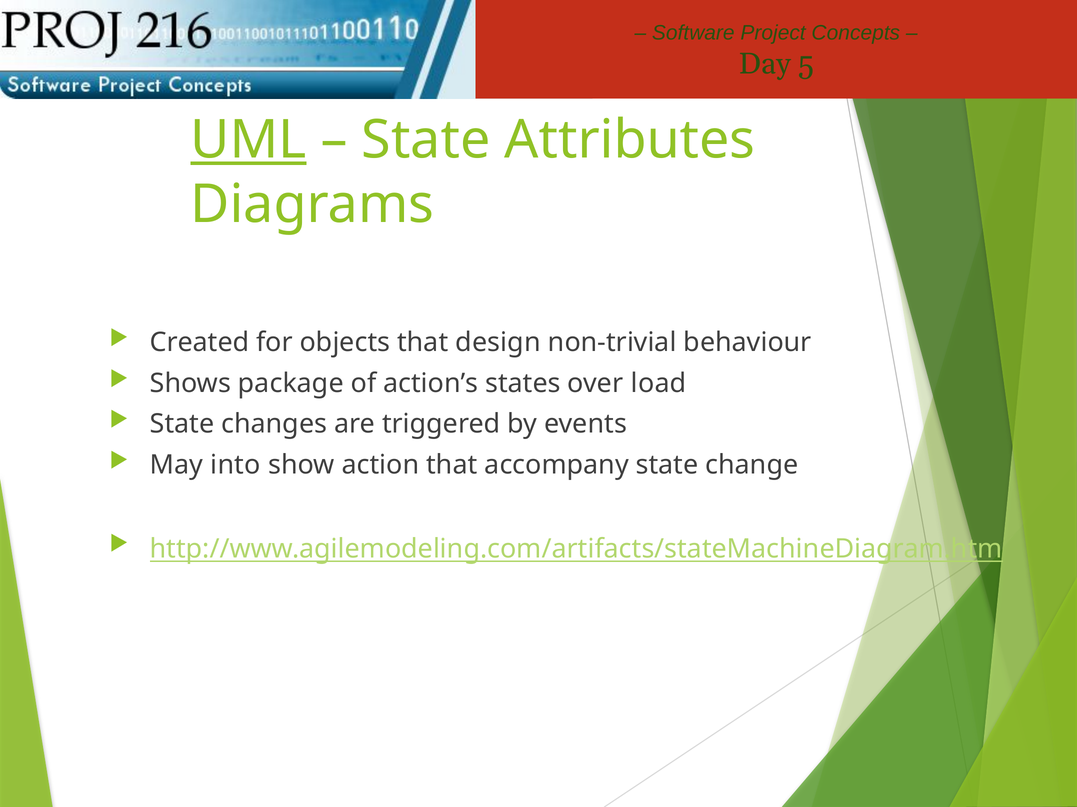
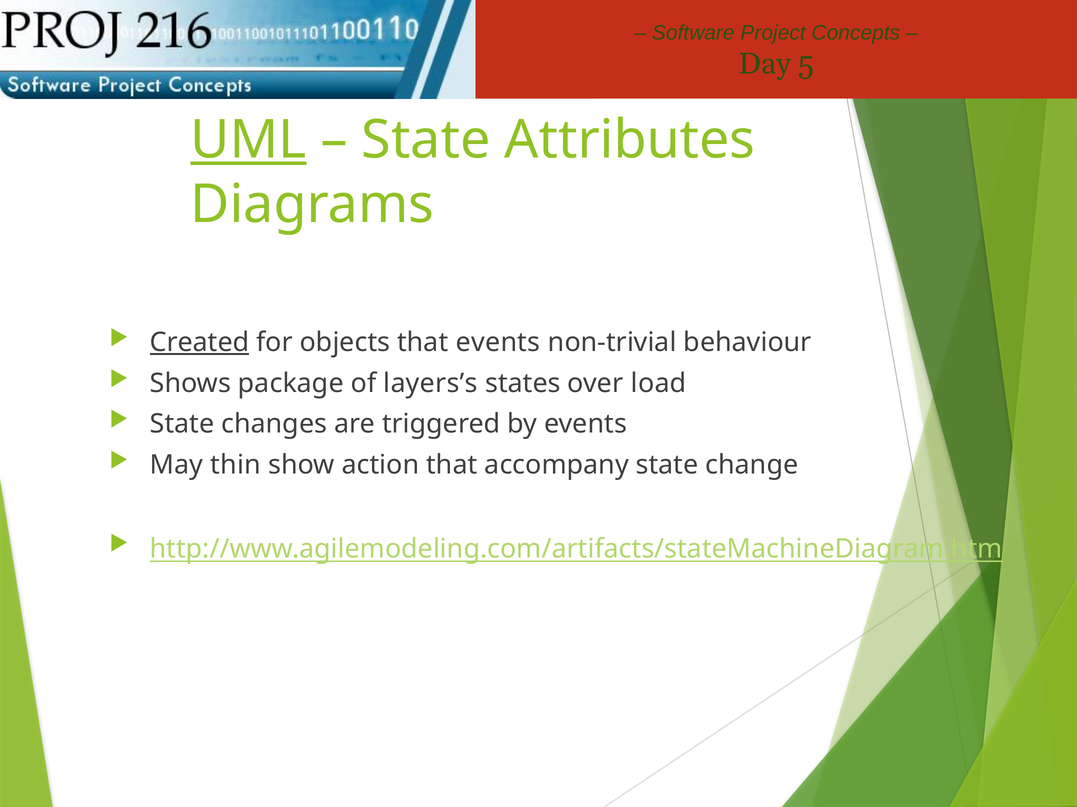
Created underline: none -> present (200, 343)
that design: design -> events (498, 343)
action’s: action’s -> layers’s (431, 384)
into: into -> thin (236, 465)
